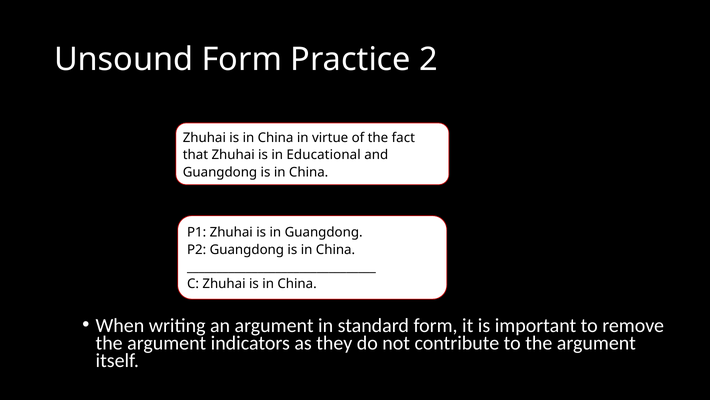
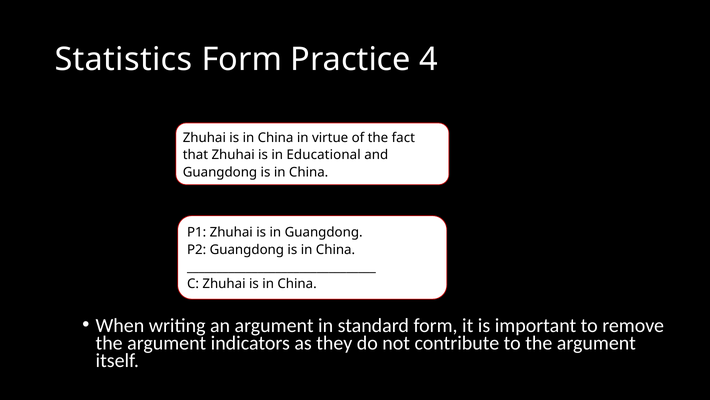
Unsound: Unsound -> Statistics (123, 60)
2: 2 -> 4 (429, 60)
